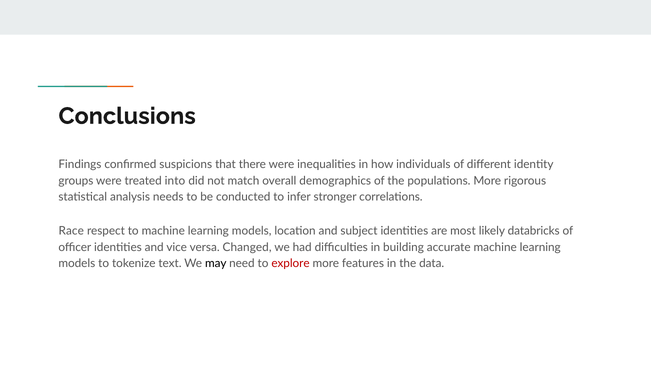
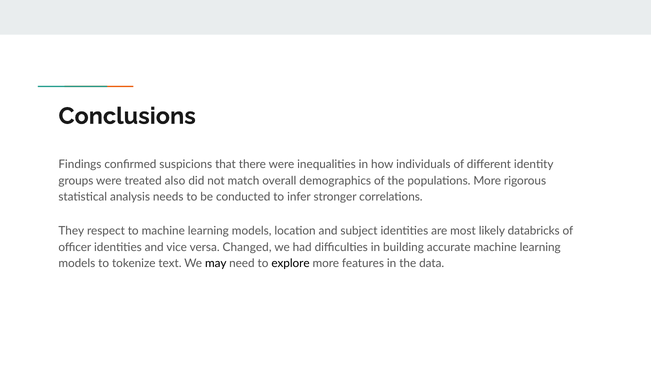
into: into -> also (175, 181)
Race: Race -> They (71, 231)
explore colour: red -> black (291, 264)
